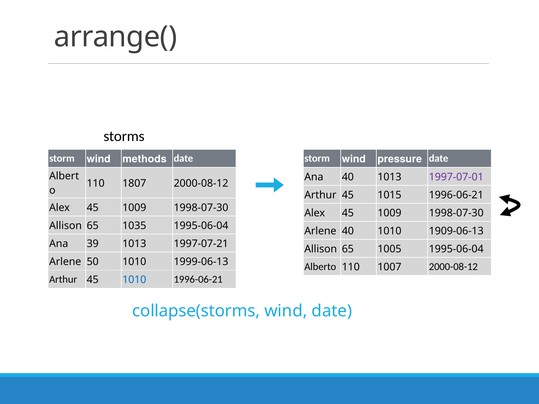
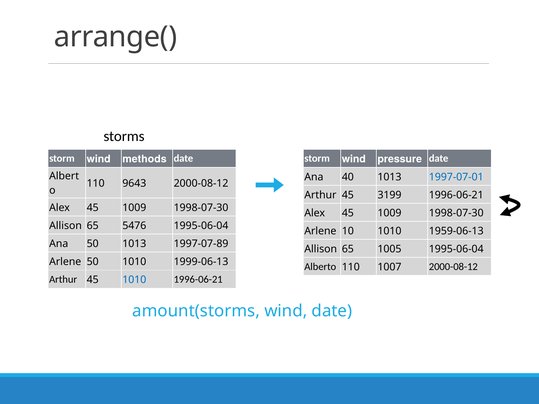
1997-07-01 colour: purple -> blue (456, 177)
1807: 1807 -> 9643 (134, 183)
1015: 1015 -> 3199 (389, 195)
1035: 1035 -> 5476 (134, 226)
Arlene 40: 40 -> 10 (348, 231)
1909-06-13: 1909-06-13 -> 1959-06-13 (456, 231)
Ana 39: 39 -> 50 (93, 244)
1997-07-21: 1997-07-21 -> 1997-07-89 (201, 244)
collapse(storms: collapse(storms -> amount(storms (196, 311)
